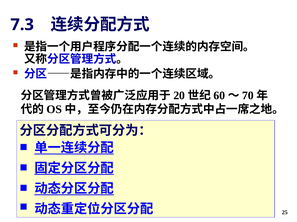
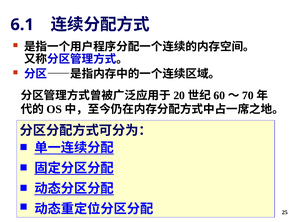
7.3: 7.3 -> 6.1 (22, 25)
